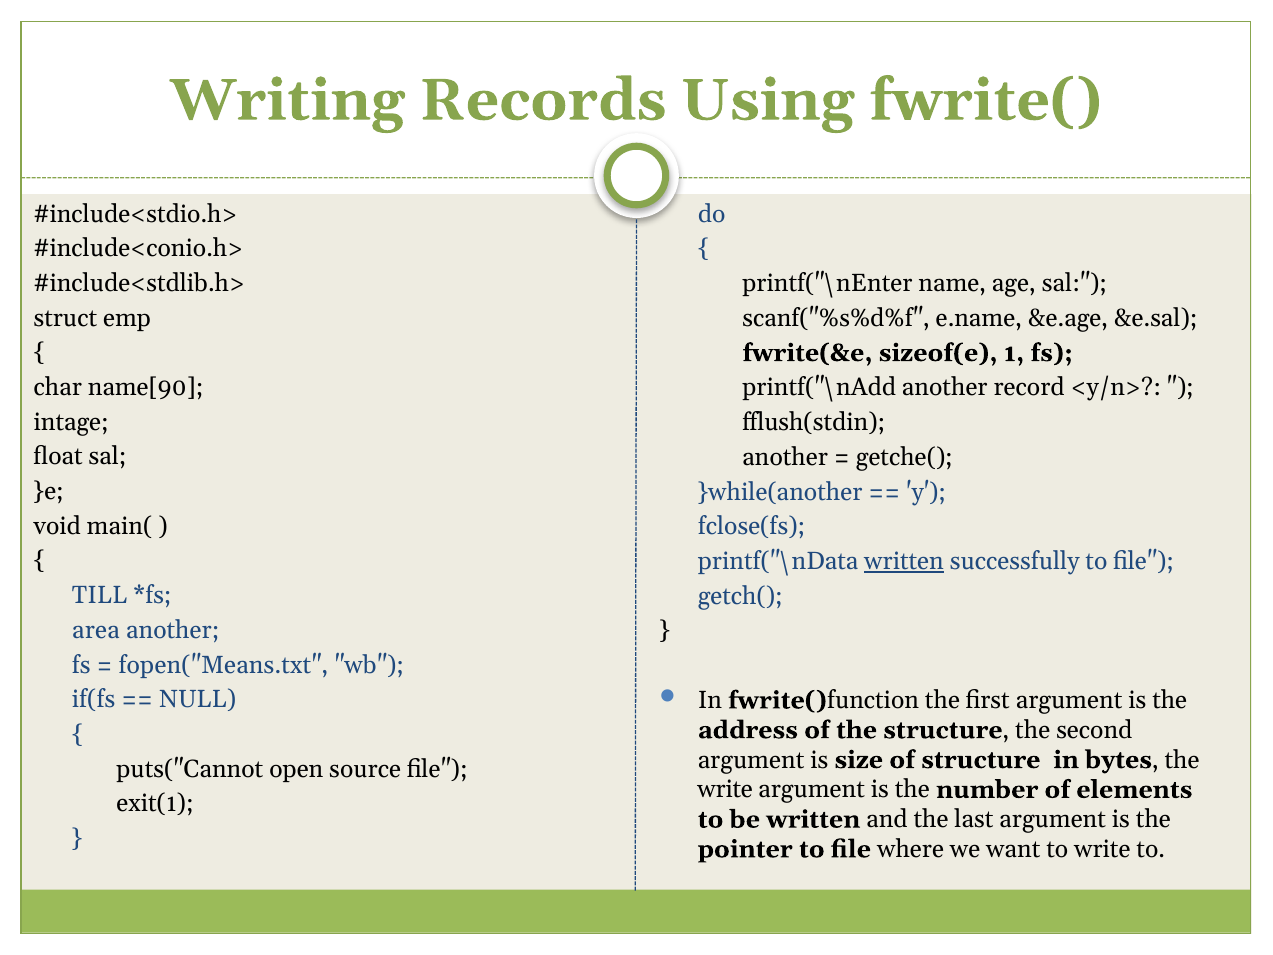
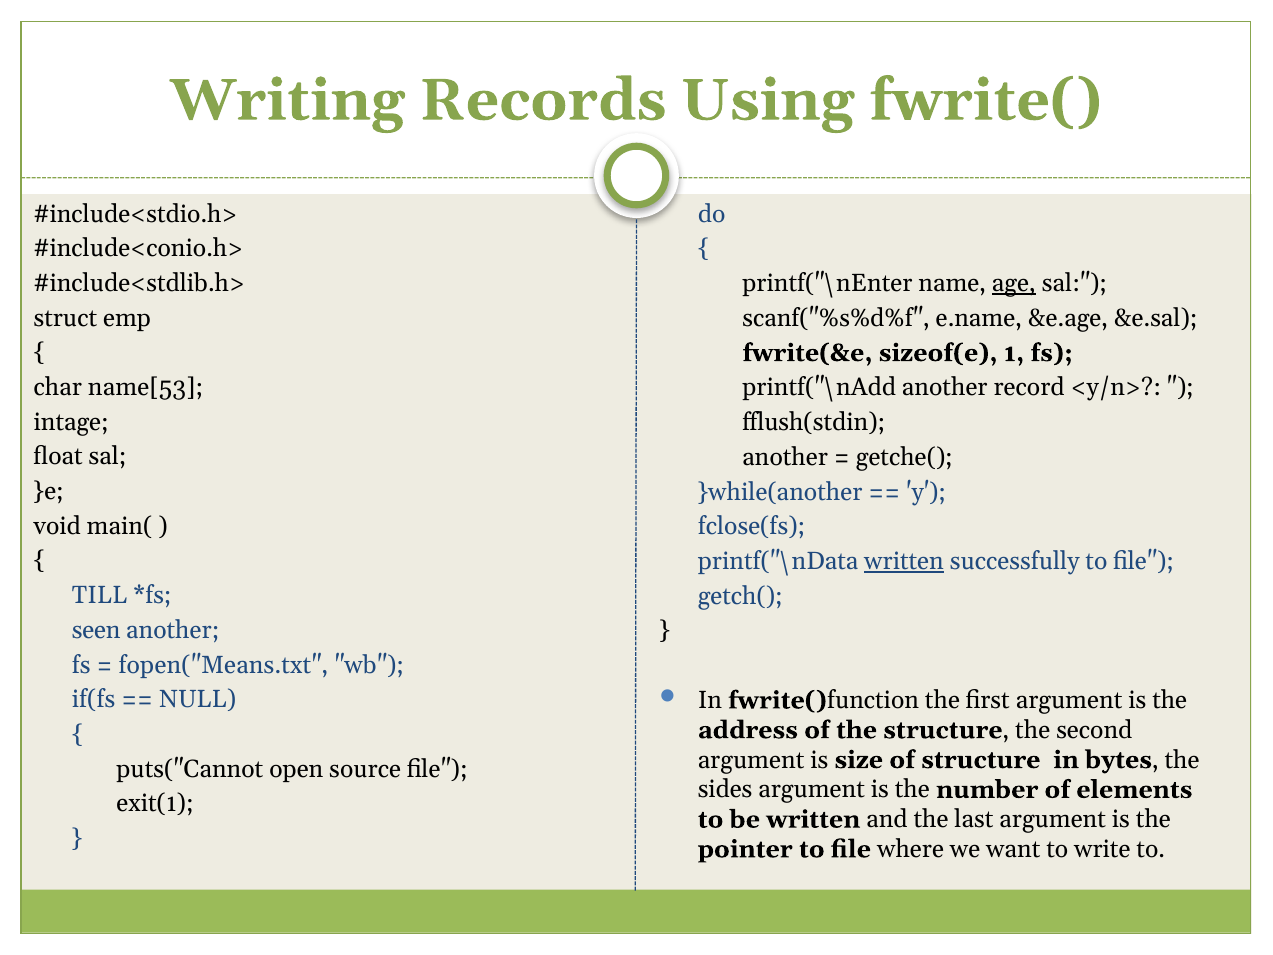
age underline: none -> present (1014, 283)
name[90: name[90 -> name[53 (146, 387)
area: area -> seen (96, 630)
write: write -> sides (725, 789)
